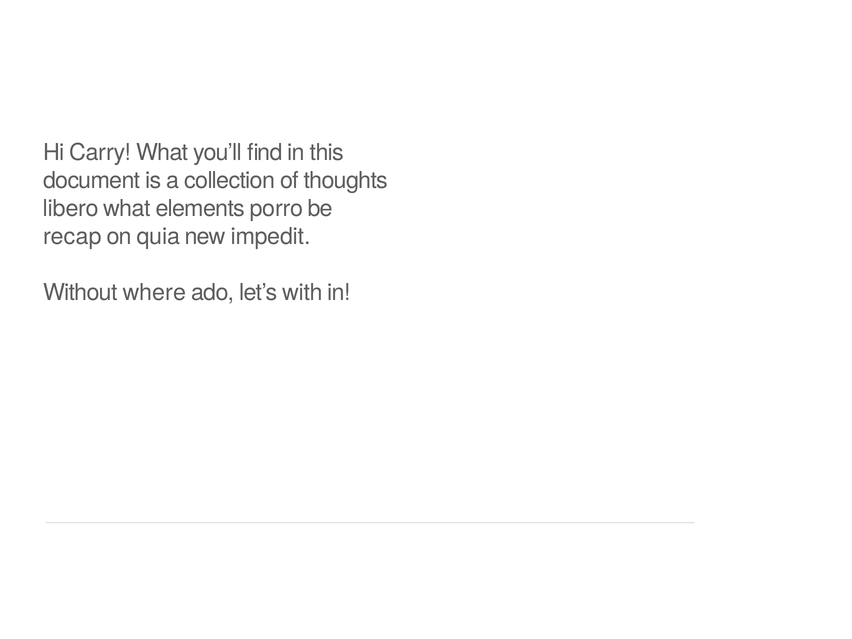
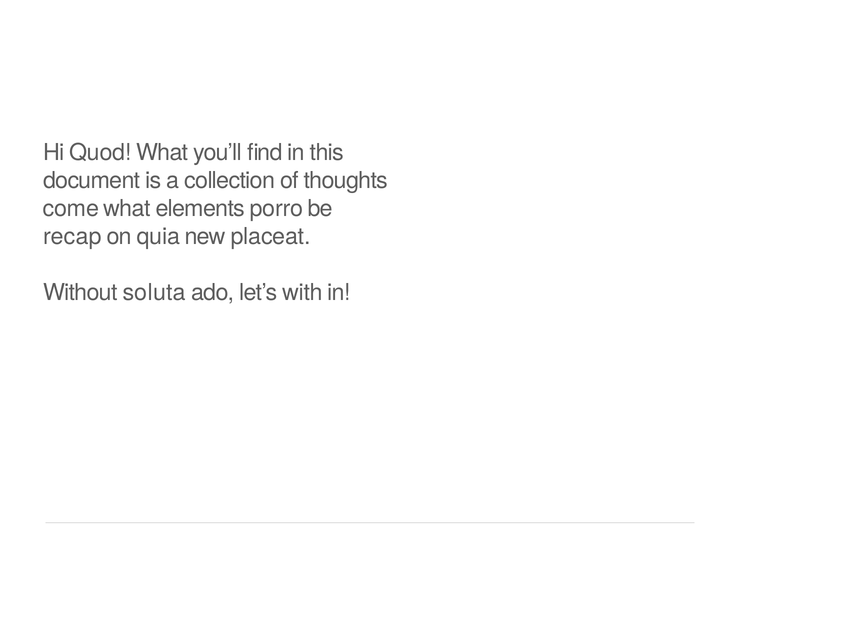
Carry: Carry -> Quod (100, 153)
libero: libero -> come (71, 208)
impedit: impedit -> placeat (271, 236)
where: where -> soluta (154, 292)
